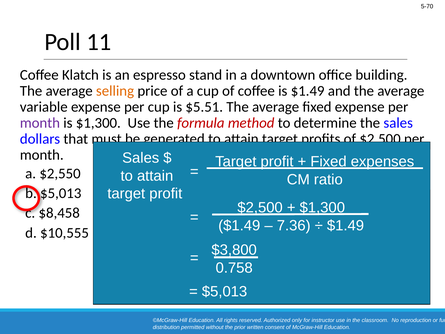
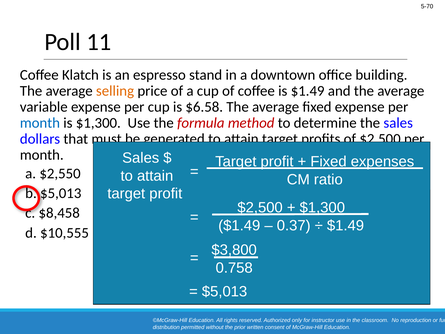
$5.51: $5.51 -> $6.58 (204, 107)
month colour: purple -> blue (40, 123)
7.36: 7.36 -> 0.37 (294, 225)
